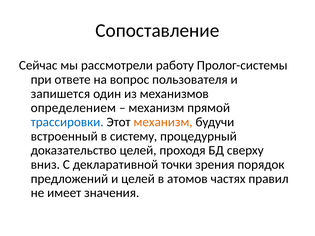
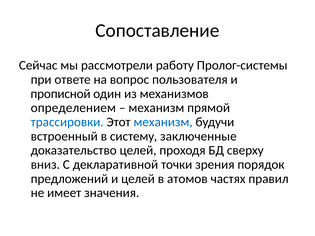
запишется: запишется -> прописной (61, 94)
механизм colour: orange -> blue (163, 122)
процедурный: процедурный -> заключенные (198, 136)
